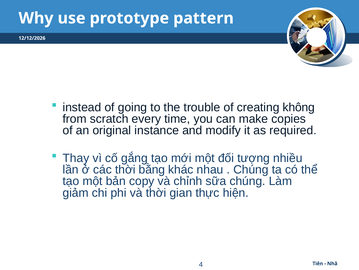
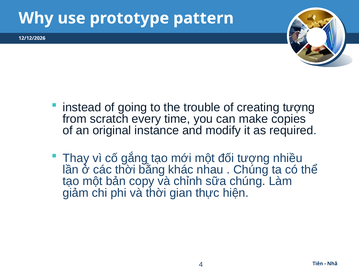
creating không: không -> tượng (299, 107)
